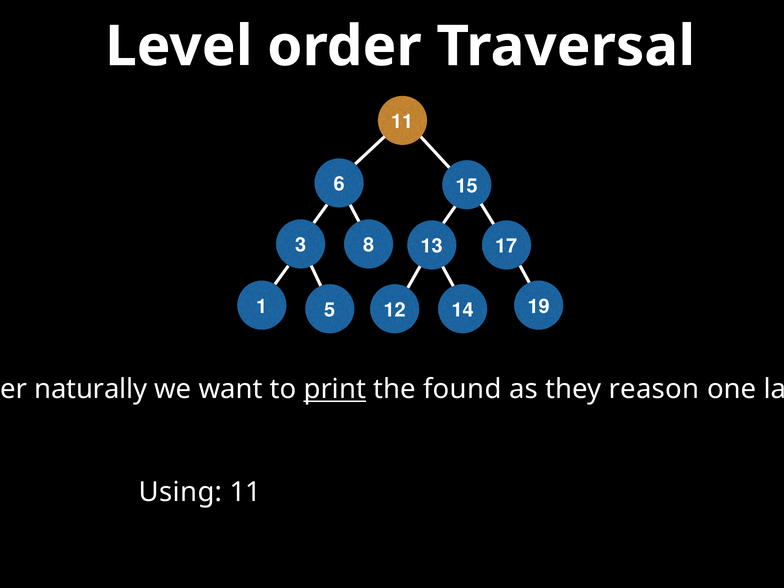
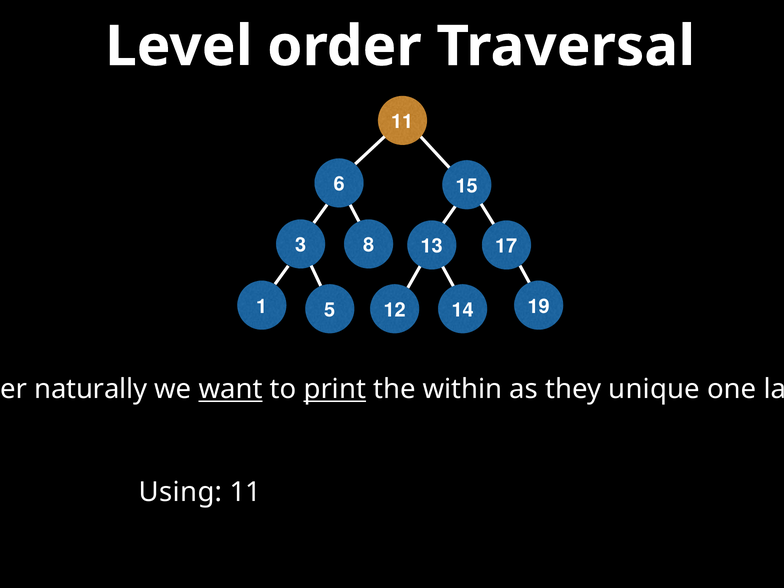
want underline: none -> present (231, 389)
found: found -> within (463, 389)
reason: reason -> unique (654, 389)
